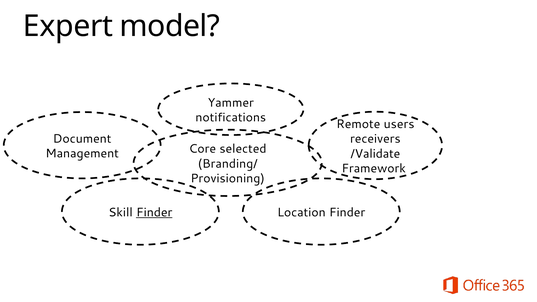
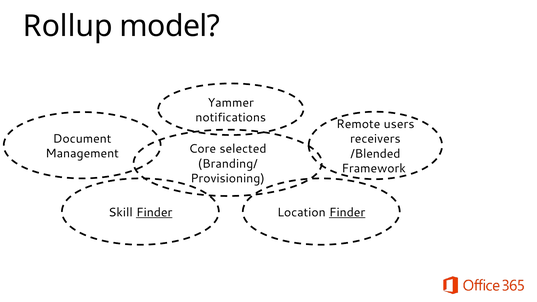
Expert: Expert -> Rollup (68, 26)
/Validate: /Validate -> /Blended (375, 154)
Finder underline: none -> present (347, 212)
